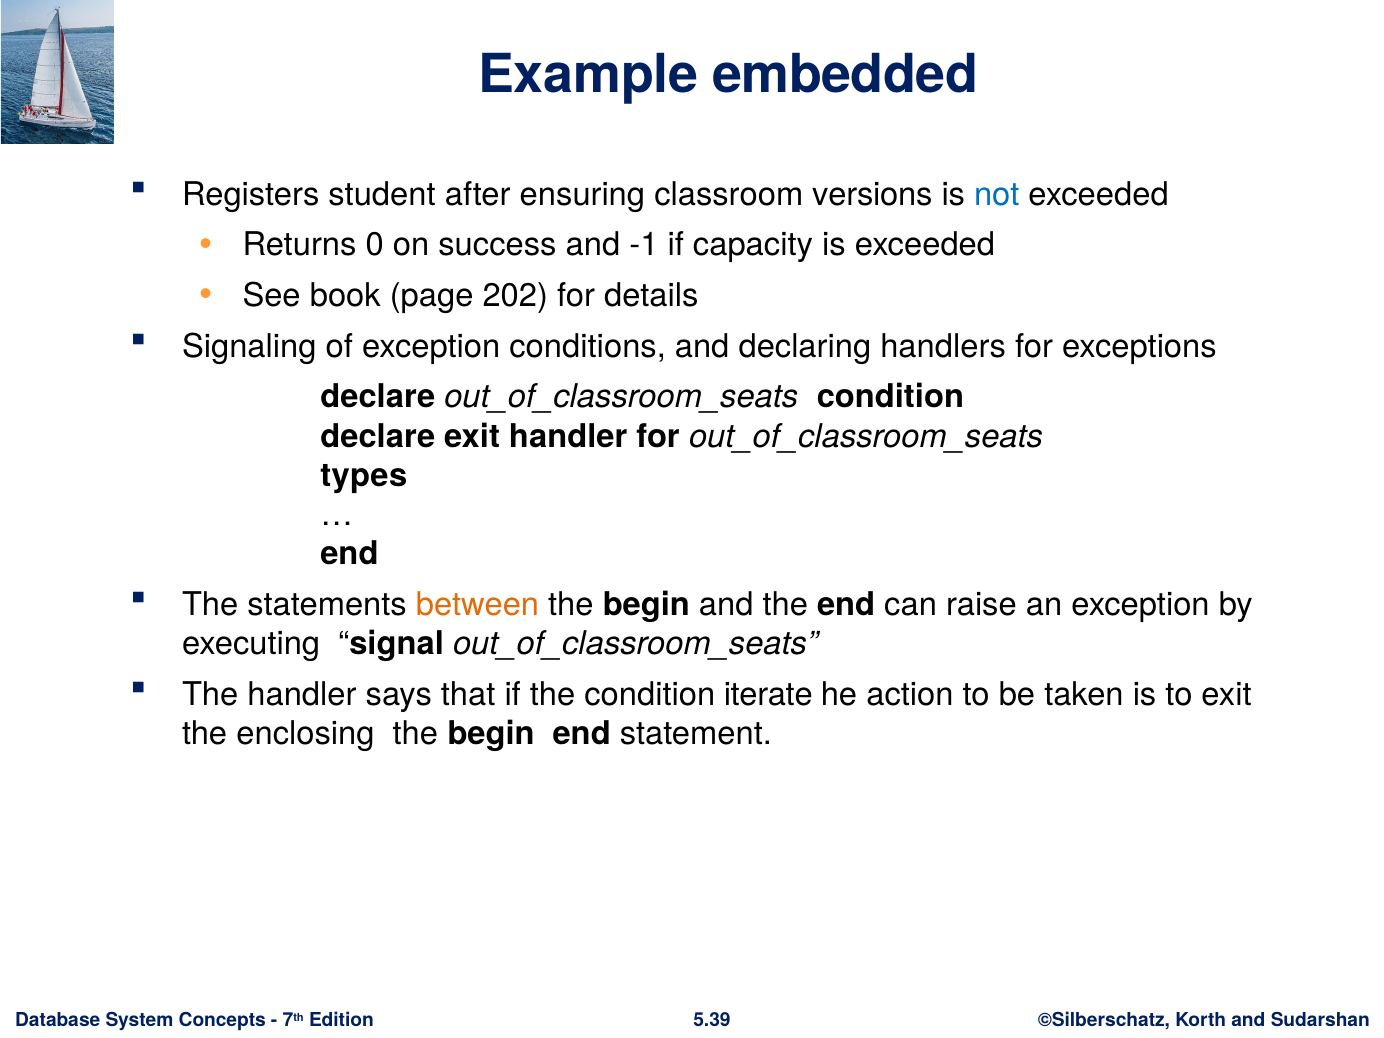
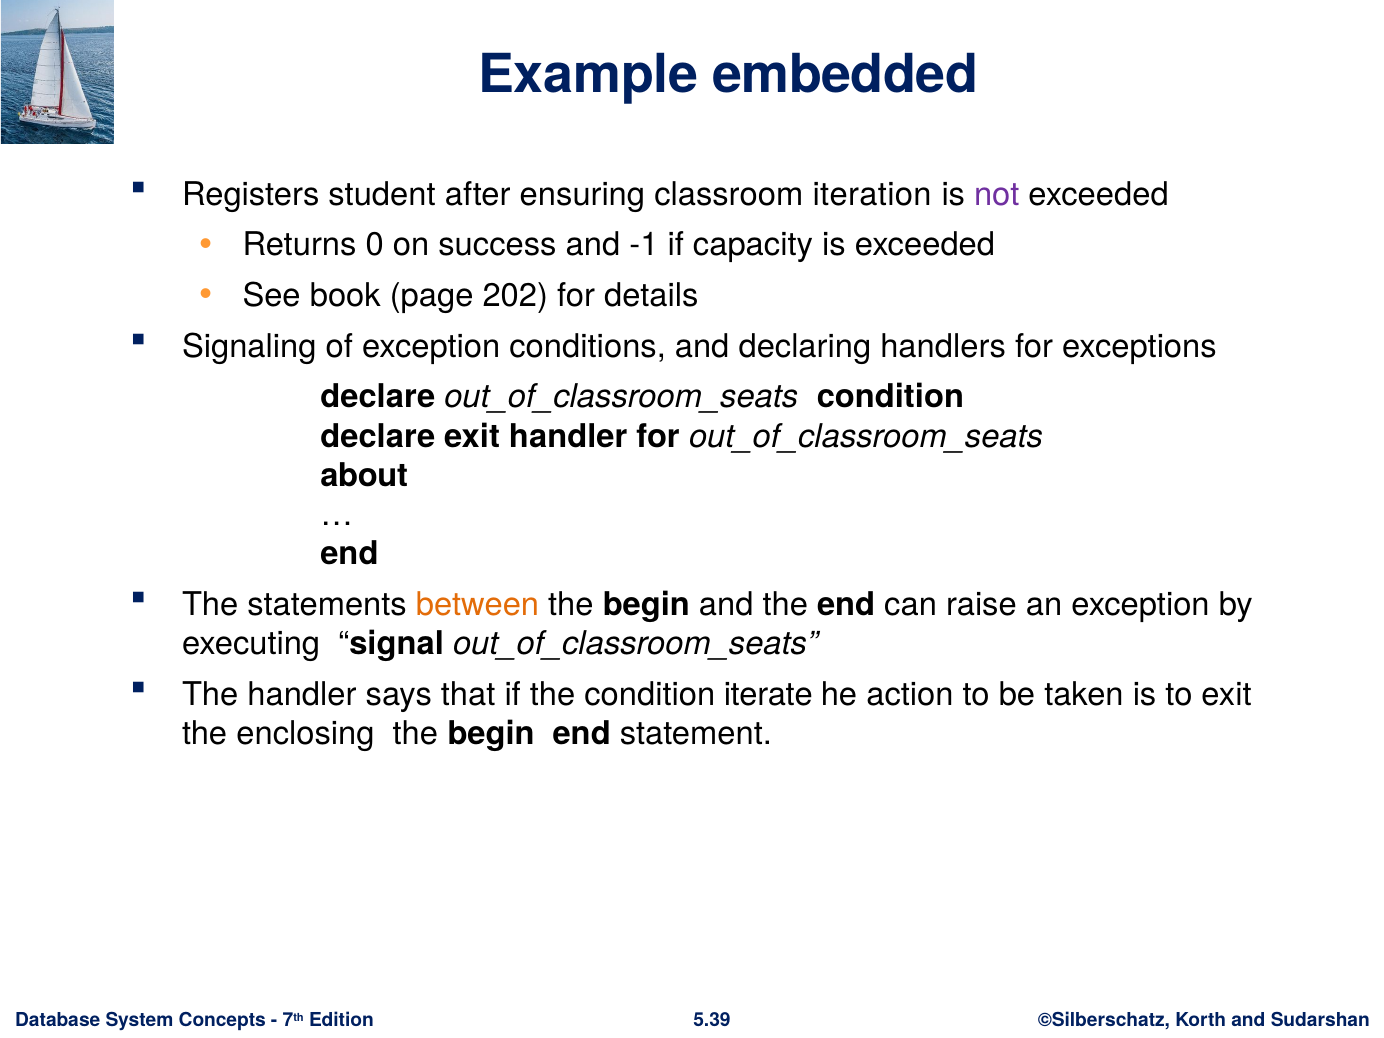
versions: versions -> iteration (872, 194)
not colour: blue -> purple (997, 194)
types: types -> about (364, 476)
